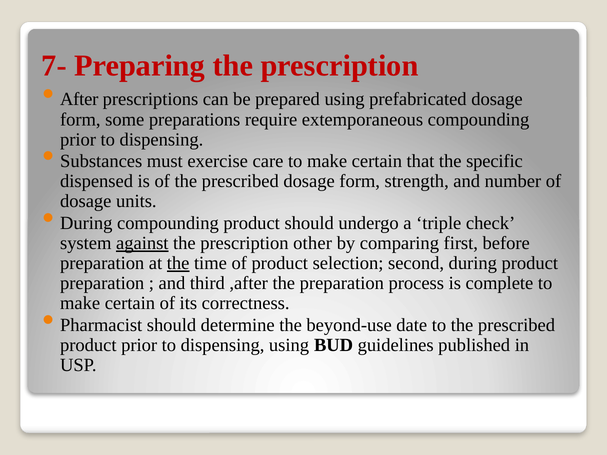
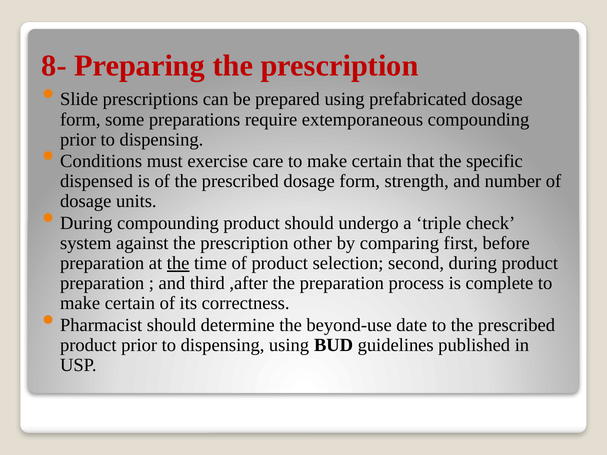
7-: 7- -> 8- (54, 66)
After: After -> Slide (79, 99)
Substances: Substances -> Conditions (101, 161)
against underline: present -> none (142, 243)
